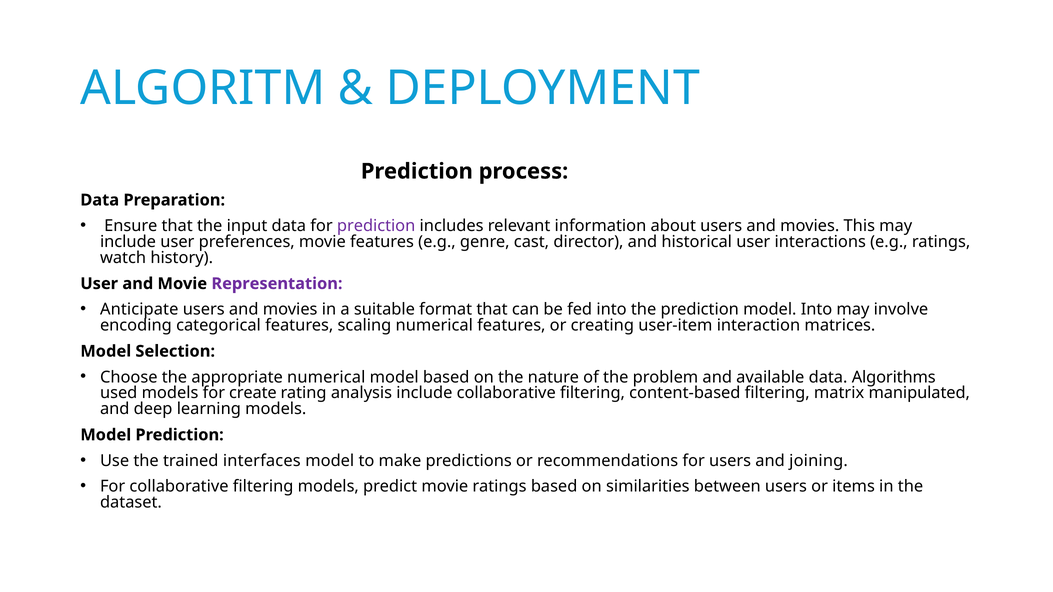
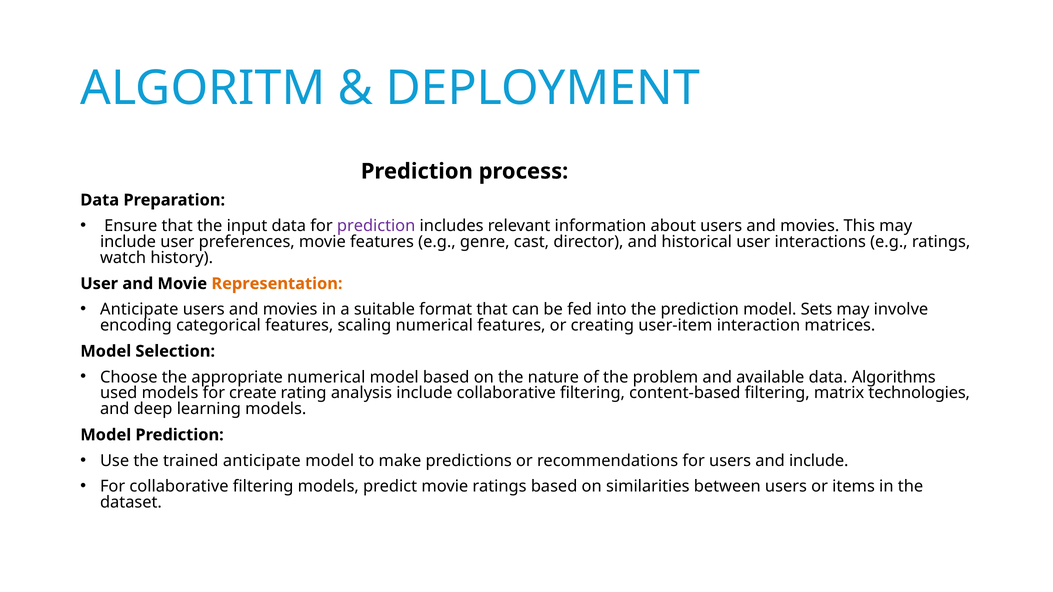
Representation colour: purple -> orange (277, 284)
model Into: Into -> Sets (817, 310)
manipulated: manipulated -> technologies (919, 393)
trained interfaces: interfaces -> anticipate (262, 461)
and joining: joining -> include (819, 461)
